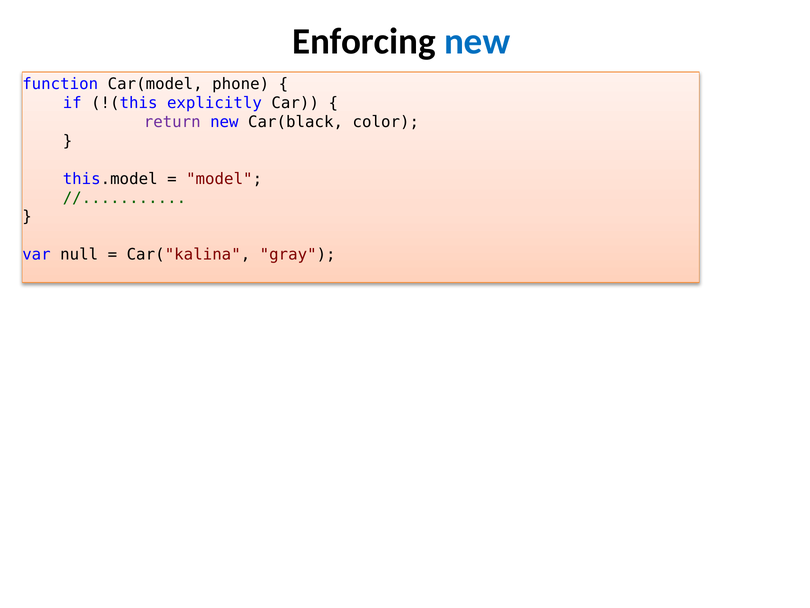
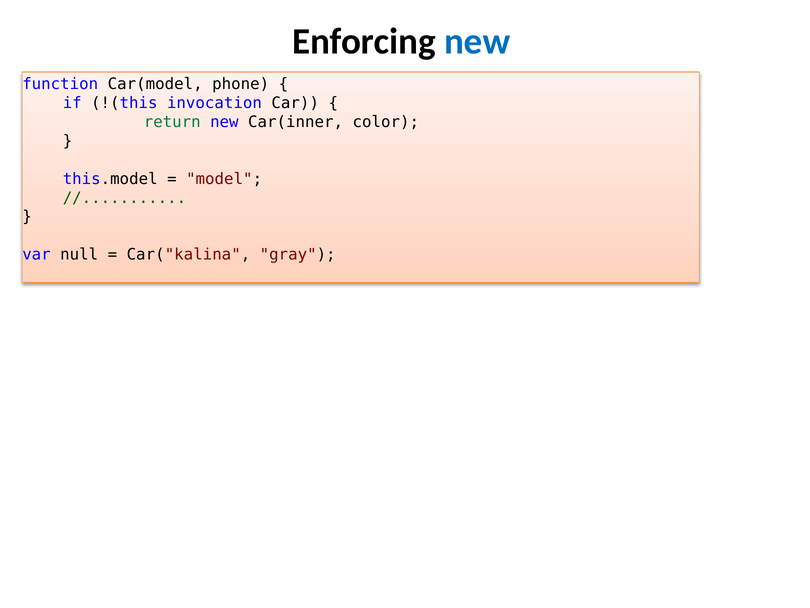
explicitly: explicitly -> invocation (214, 103)
return colour: purple -> green (172, 122)
Car(black: Car(black -> Car(inner (296, 122)
